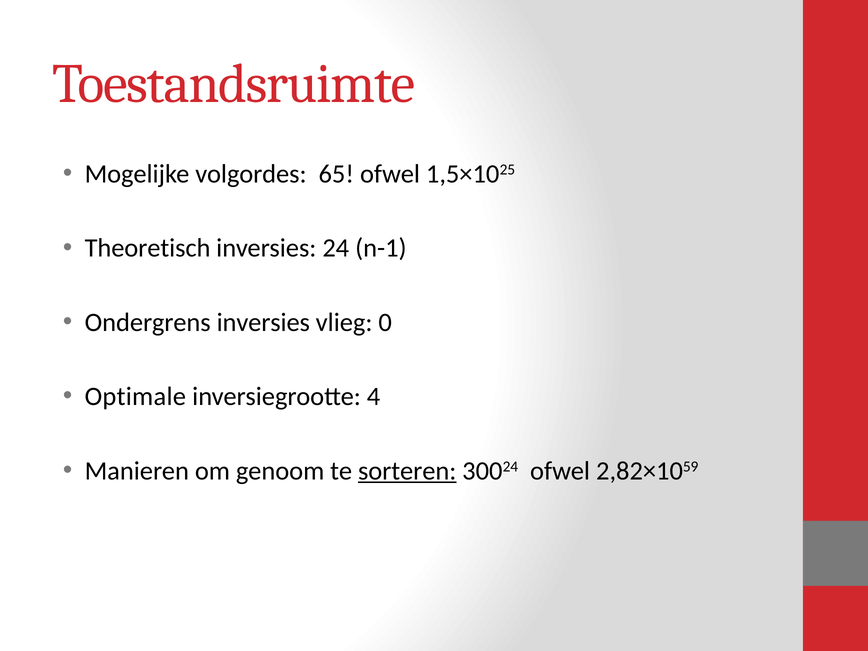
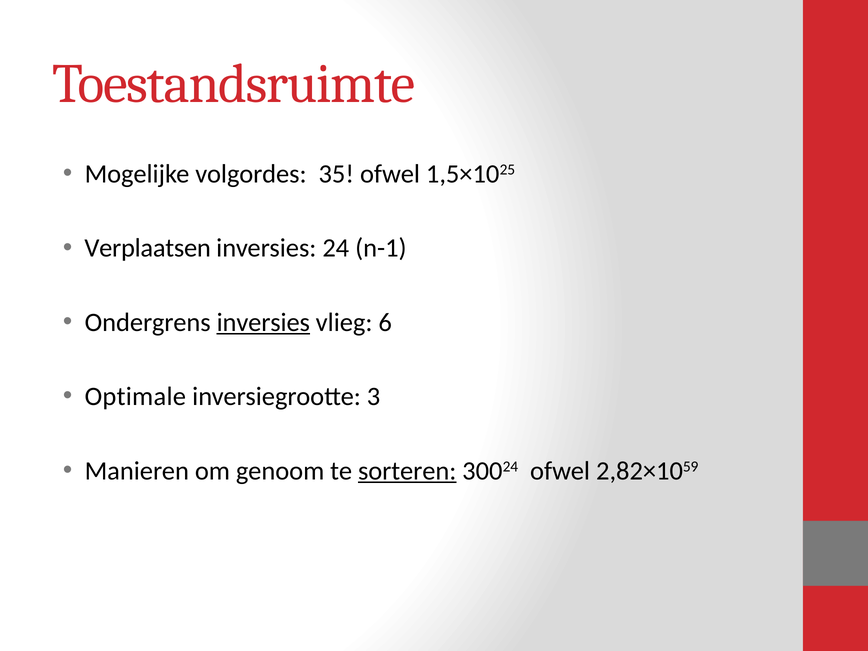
65: 65 -> 35 (336, 174)
Theoretisch: Theoretisch -> Verplaatsen (148, 248)
inversies underline: none -> present (263, 322)
0: 0 -> 6 (385, 322)
4: 4 -> 3 (374, 397)
